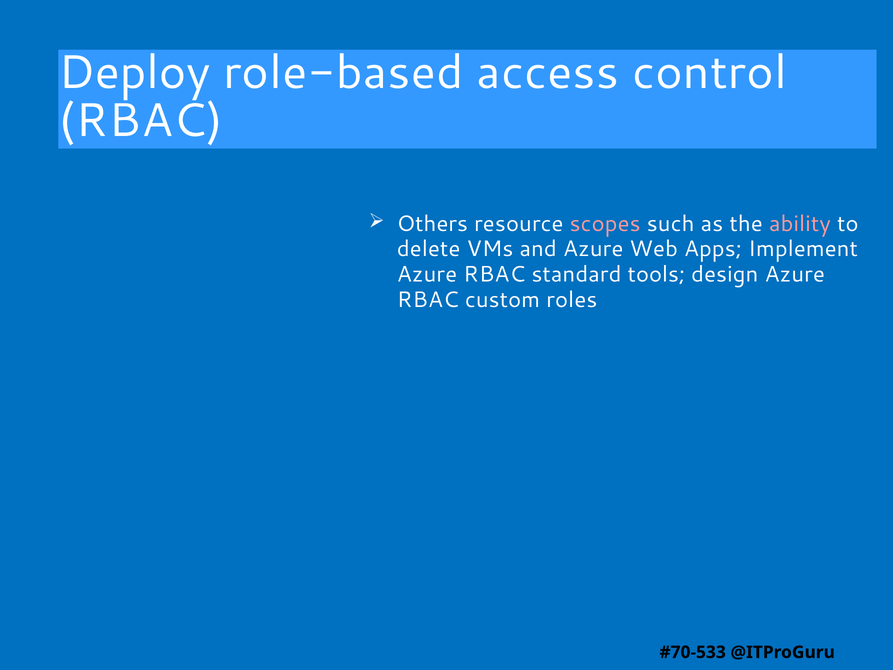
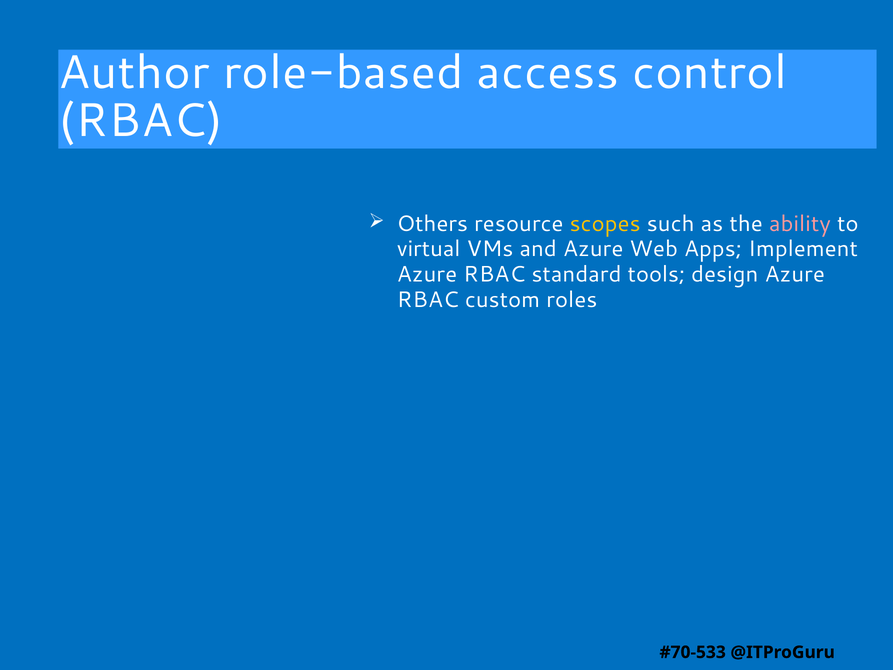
Deploy: Deploy -> Author (134, 73)
scopes colour: pink -> yellow (605, 224)
delete: delete -> virtual (429, 249)
